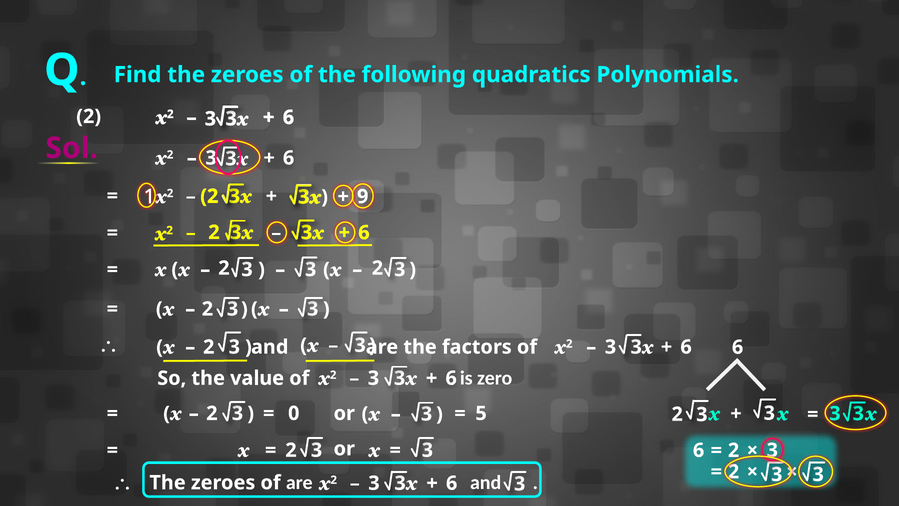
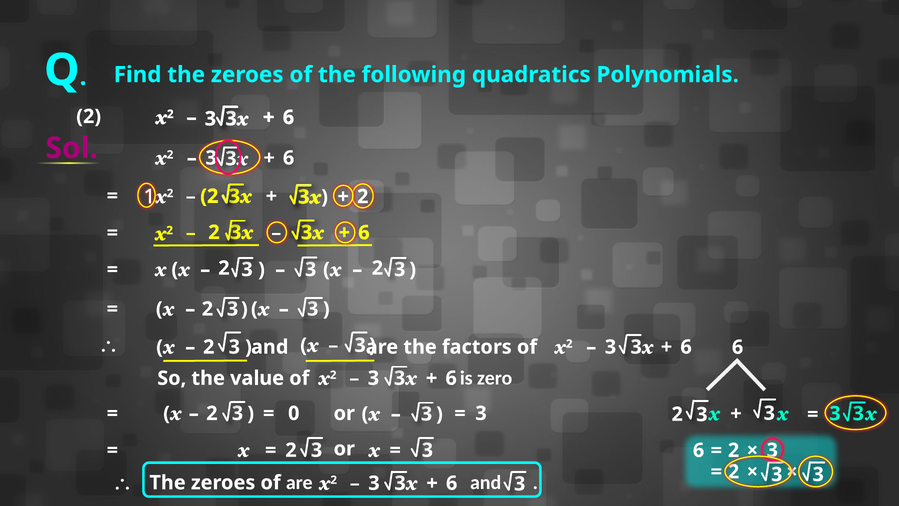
9: 9 -> 2 (363, 196)
5: 5 -> 3 (481, 413)
